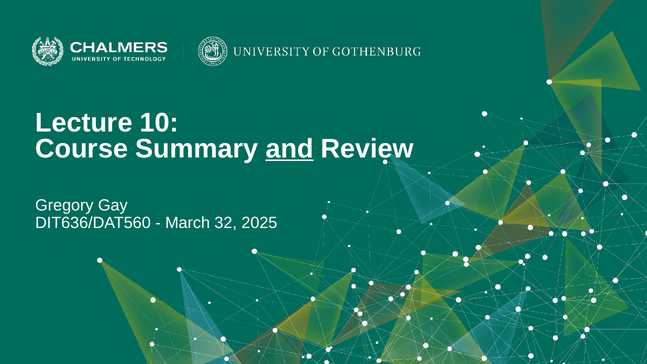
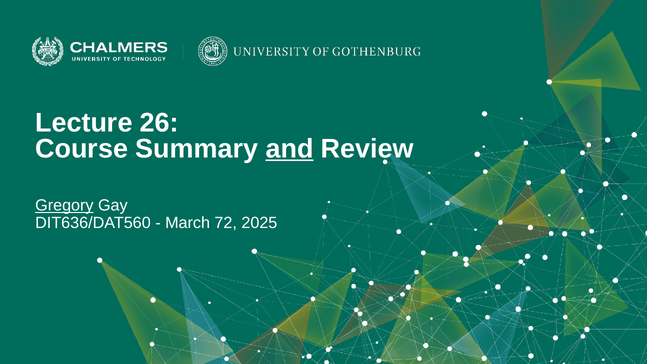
10: 10 -> 26 (159, 123)
Gregory underline: none -> present (64, 205)
32: 32 -> 72 (226, 223)
